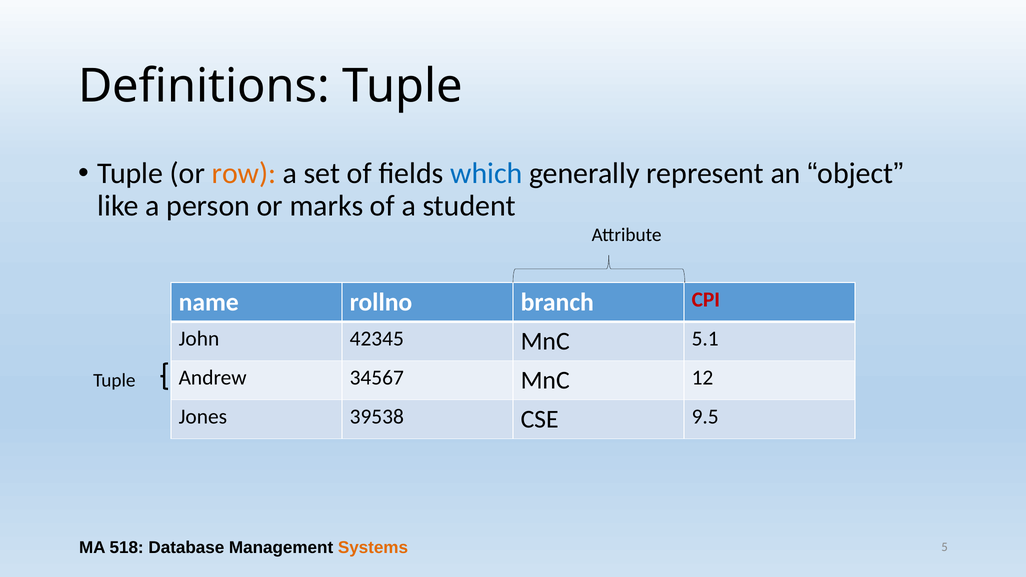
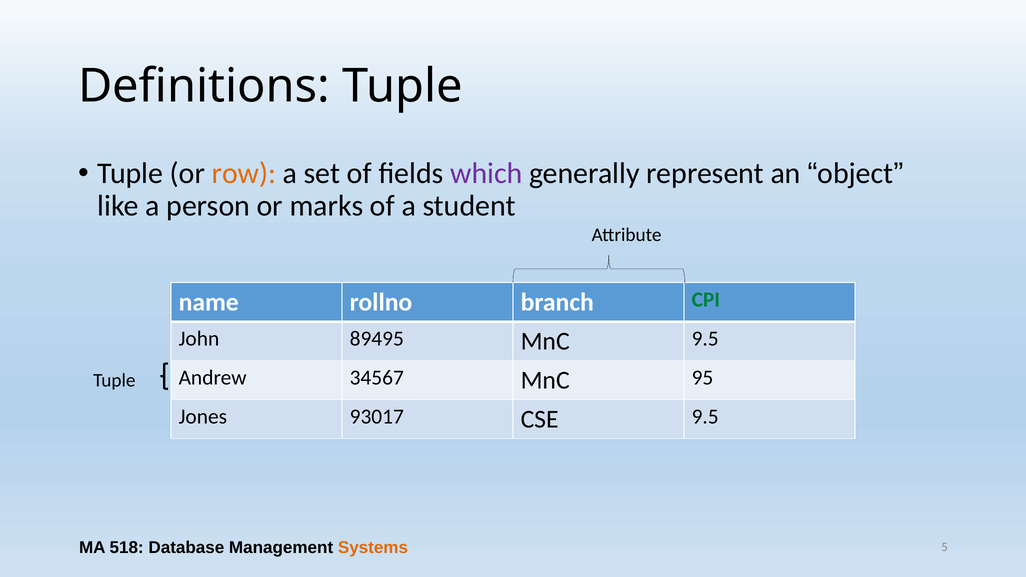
which colour: blue -> purple (486, 173)
CPI colour: red -> green (706, 300)
42345: 42345 -> 89495 (377, 339)
MnC 5.1: 5.1 -> 9.5 (705, 339)
12: 12 -> 95 (702, 378)
39538: 39538 -> 93017 (377, 417)
